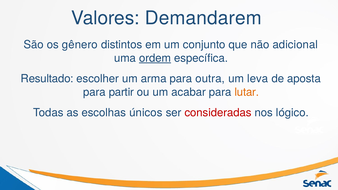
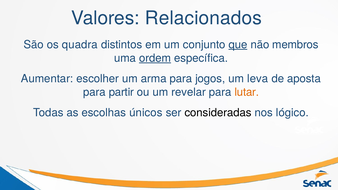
Demandarem: Demandarem -> Relacionados (203, 18)
gênero: gênero -> quadra (80, 45)
que underline: none -> present (238, 45)
adicional: adicional -> membros (295, 45)
Resultado: Resultado -> Aumentar (47, 79)
outra: outra -> jogos (210, 79)
acabar: acabar -> revelar (189, 92)
consideradas colour: red -> black (218, 113)
